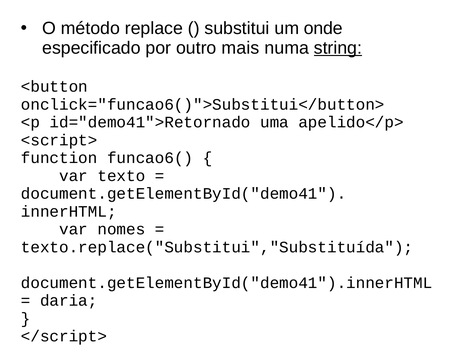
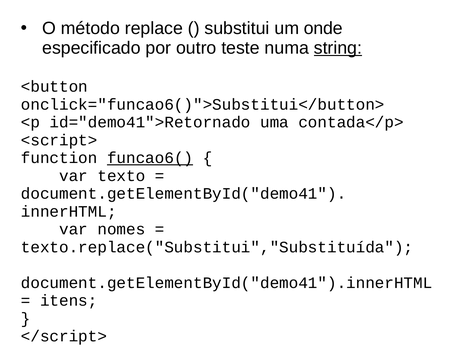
mais: mais -> teste (241, 48)
apelido</p>: apelido</p> -> contada</p> (351, 122)
funcao6( underline: none -> present (150, 158)
daria: daria -> itens (69, 300)
